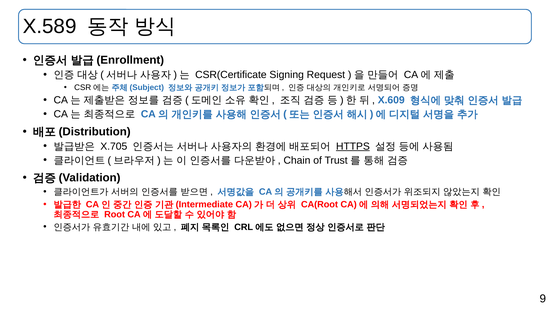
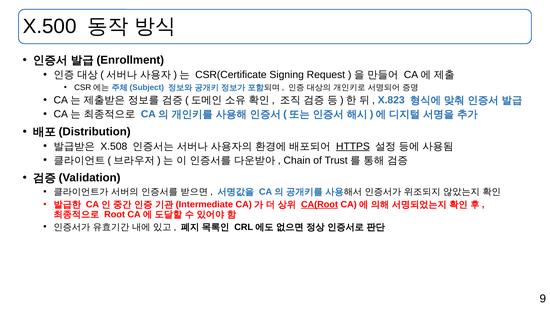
X.589: X.589 -> X.500 (50, 26)
X.609: X.609 -> X.823 (391, 100)
X.705: X.705 -> X.508 (114, 146)
CA(Root underline: none -> present (320, 205)
